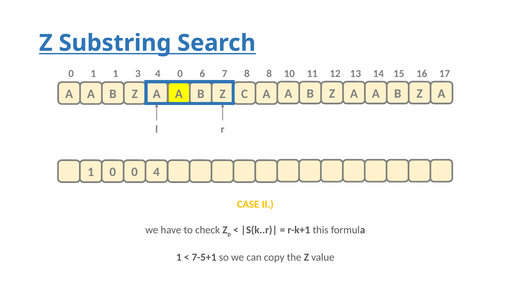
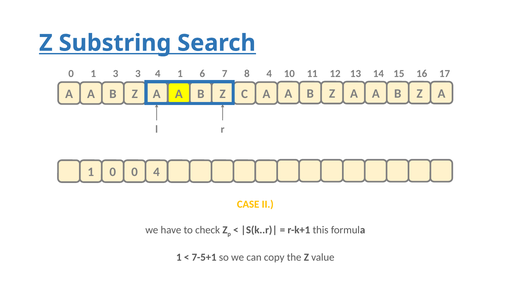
1 1: 1 -> 3 (116, 74)
4 0: 0 -> 1 (180, 74)
8 8: 8 -> 4 (269, 74)
